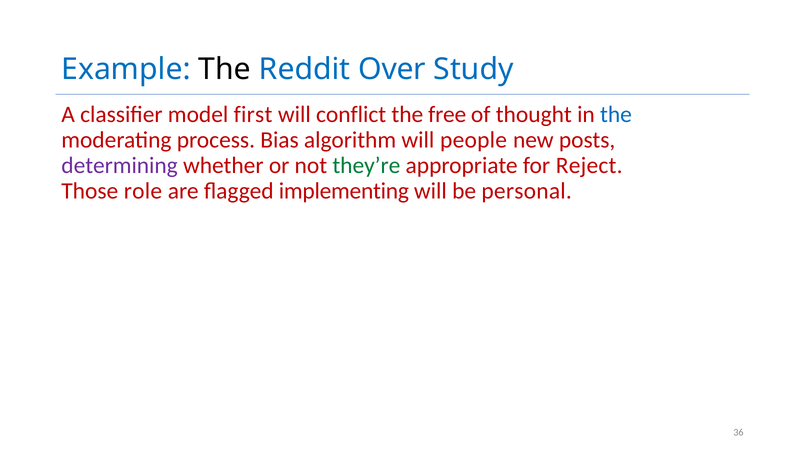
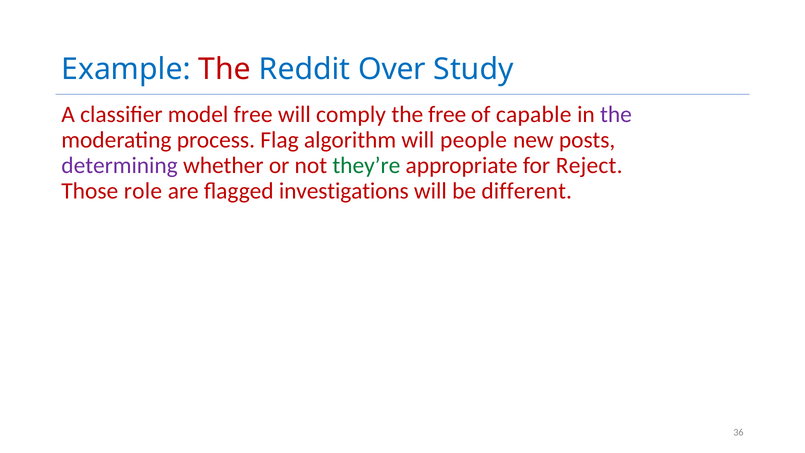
The colour: black -> red (225, 69)
model first: first -> free (253, 115)
conflict: conflict -> comply (351, 115)
thought: thought -> capable (534, 115)
the colour: blue -> purple (616, 115)
Bias: Bias -> Flag (280, 140)
implementing: implementing -> investigations (344, 191)
personal: personal -> different (527, 191)
